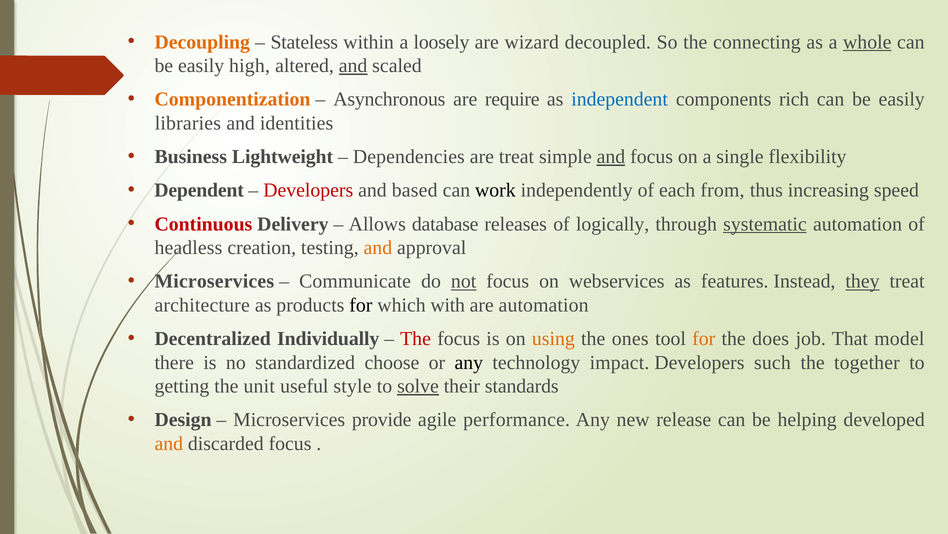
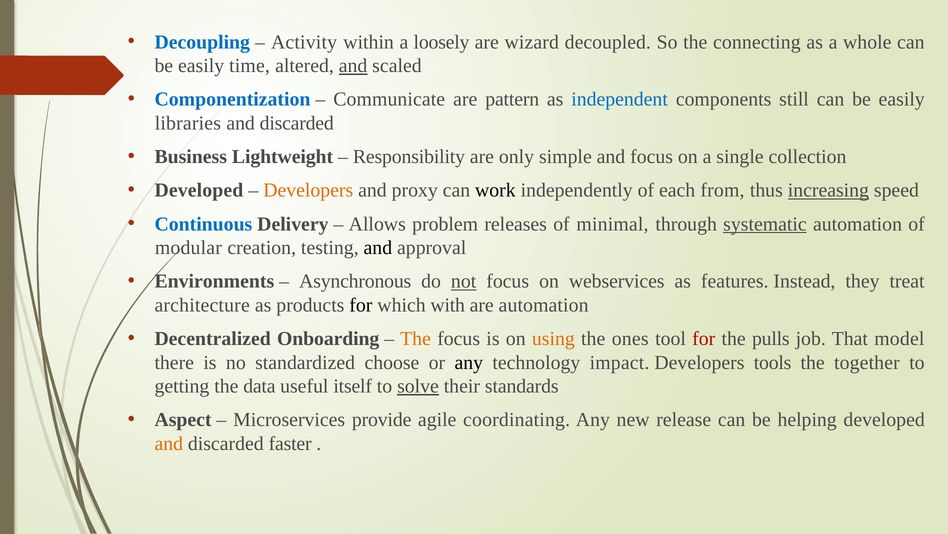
Decoupling colour: orange -> blue (202, 42)
Stateless: Stateless -> Activity (304, 42)
whole underline: present -> none (867, 42)
high: high -> time (250, 66)
Componentization colour: orange -> blue (232, 99)
Asynchronous: Asynchronous -> Communicate (389, 99)
require: require -> pattern (512, 99)
rich: rich -> still (794, 99)
identities: identities -> discarded (297, 123)
Dependencies: Dependencies -> Responsibility (409, 157)
are treat: treat -> only (517, 157)
and underline: present -> none (611, 157)
flexibility: flexibility -> collection (808, 157)
Dependent: Dependent -> Developed (199, 190)
Developers colour: red -> orange (308, 190)
based: based -> proxy (415, 190)
increasing underline: none -> present (828, 190)
Continuous colour: red -> blue (203, 224)
database: database -> problem (445, 224)
logically: logically -> minimal (612, 224)
headless: headless -> modular (188, 247)
and colour: orange -> black (378, 247)
Microservices: Microservices -> Environments (214, 281)
Communicate: Communicate -> Asynchronous (355, 281)
they underline: present -> none (863, 281)
Individually: Individually -> Onboarding (328, 338)
The colour: red -> orange (416, 338)
for colour: orange -> red (704, 338)
does: does -> pulls (771, 338)
such: such -> tools (773, 362)
unit: unit -> data (259, 386)
style: style -> itself (353, 386)
Design: Design -> Aspect (183, 419)
performance: performance -> coordinating (517, 419)
discarded focus: focus -> faster (290, 443)
